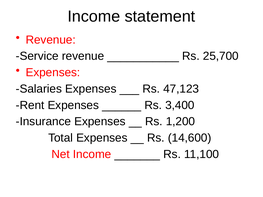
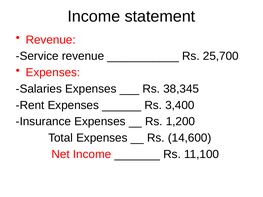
47,123: 47,123 -> 38,345 (181, 89)
